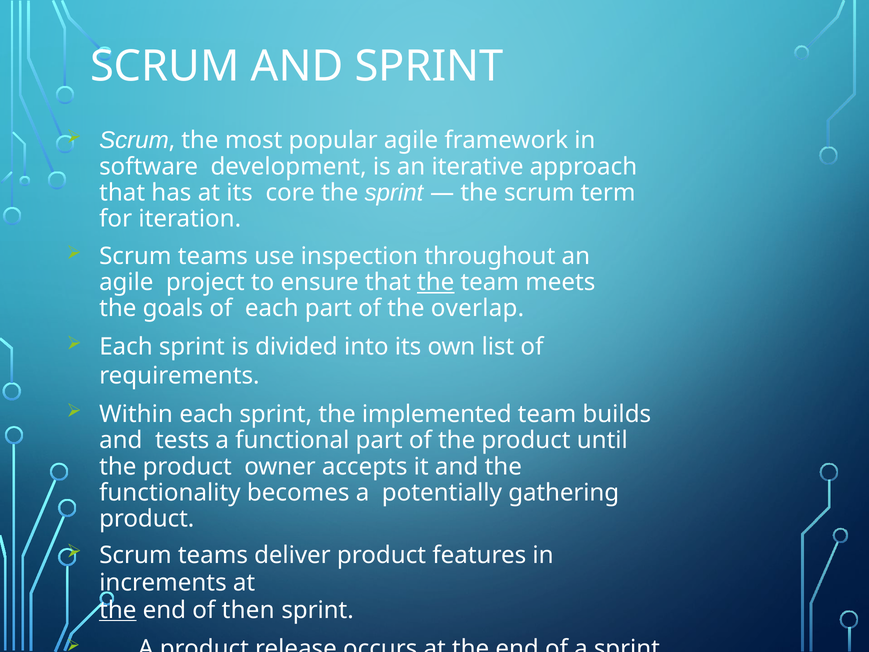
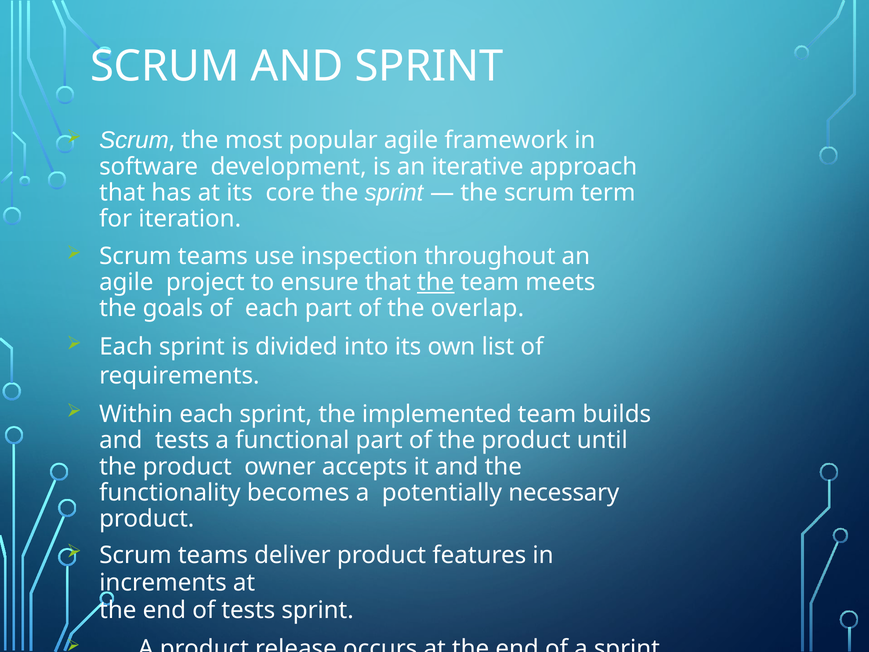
gathering: gathering -> necessary (564, 492)
the underline: present -> none (118, 610)
of then: then -> tests (248, 610)
